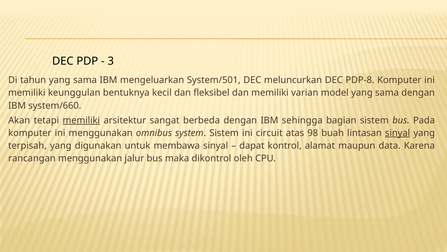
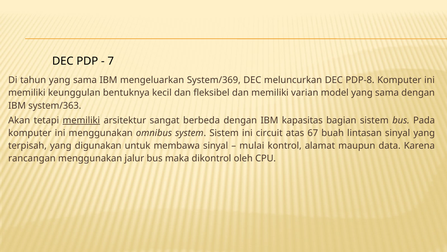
3: 3 -> 7 (111, 61)
System/501: System/501 -> System/369 (214, 80)
system/660: system/660 -> system/363 (55, 105)
sehingga: sehingga -> kapasitas (302, 120)
98: 98 -> 67 (313, 133)
sinyal underline: present -> none (398, 133)
dapat: dapat -> mulai (252, 145)
